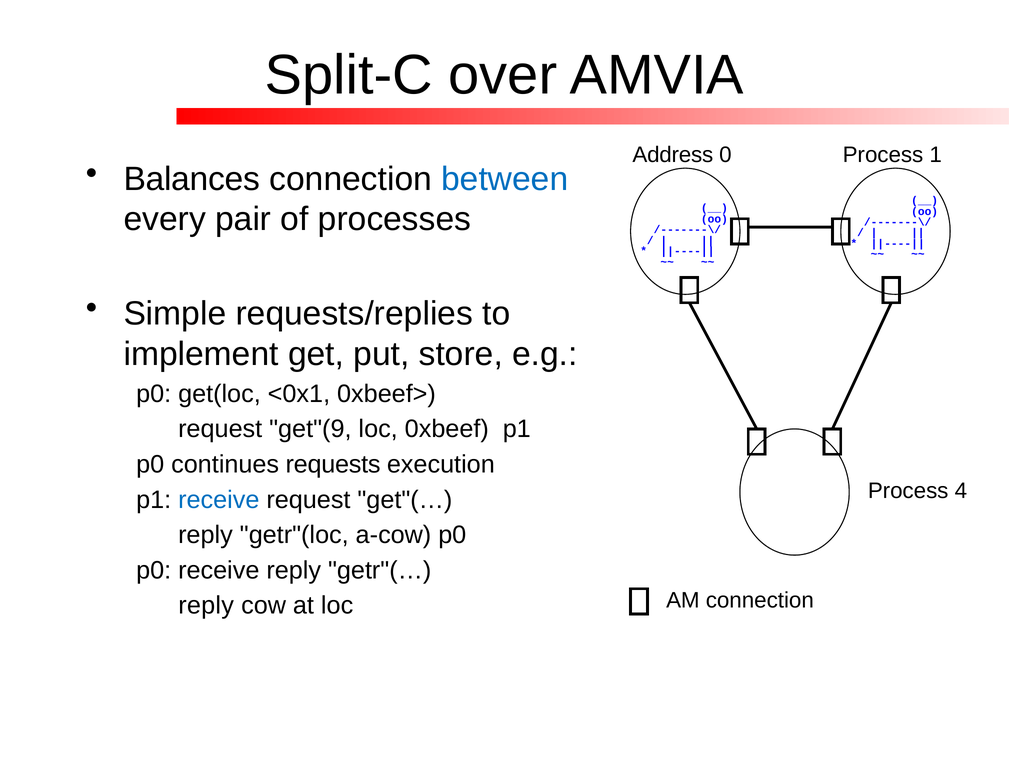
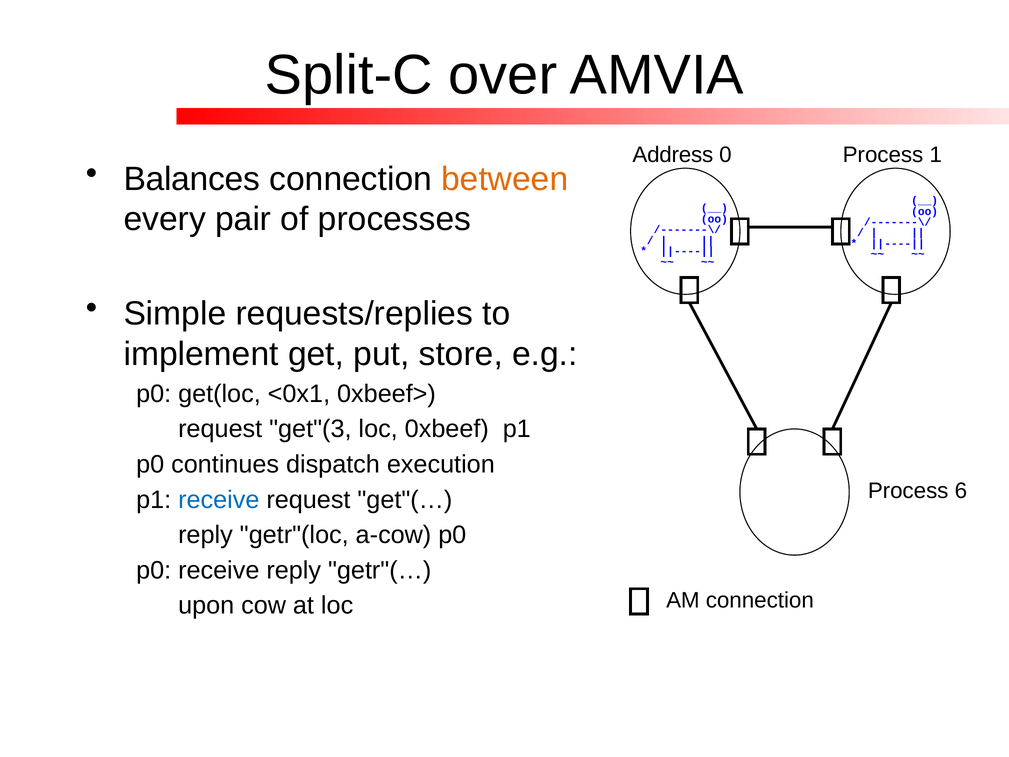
between colour: blue -> orange (505, 179)
get"(9: get"(9 -> get"(3 (310, 429)
requests: requests -> dispatch (333, 464)
4: 4 -> 6 (961, 491)
reply: reply -> upon (206, 605)
